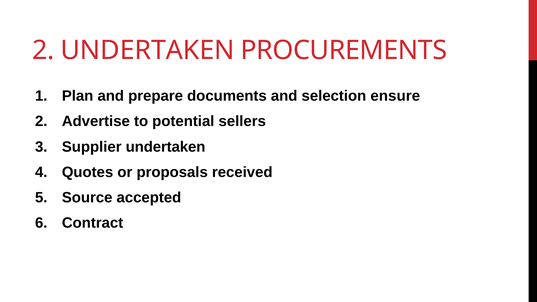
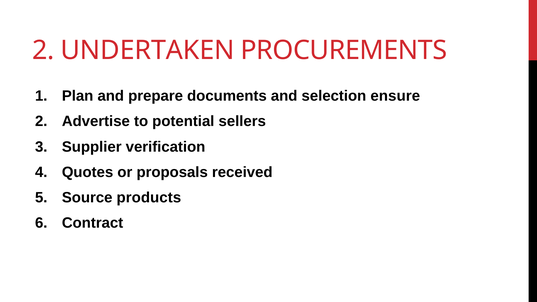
Supplier undertaken: undertaken -> verification (166, 147)
accepted: accepted -> products (149, 198)
